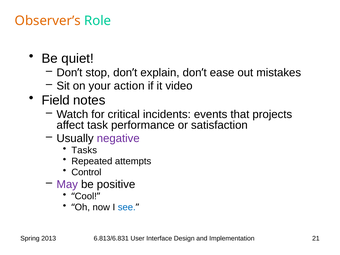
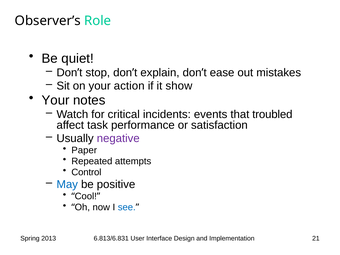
Observer’s colour: orange -> black (48, 21)
video: video -> show (179, 86)
Field: Field -> Your (56, 100)
projects: projects -> troubled (272, 114)
Tasks: Tasks -> Paper (84, 150)
May colour: purple -> blue (67, 184)
